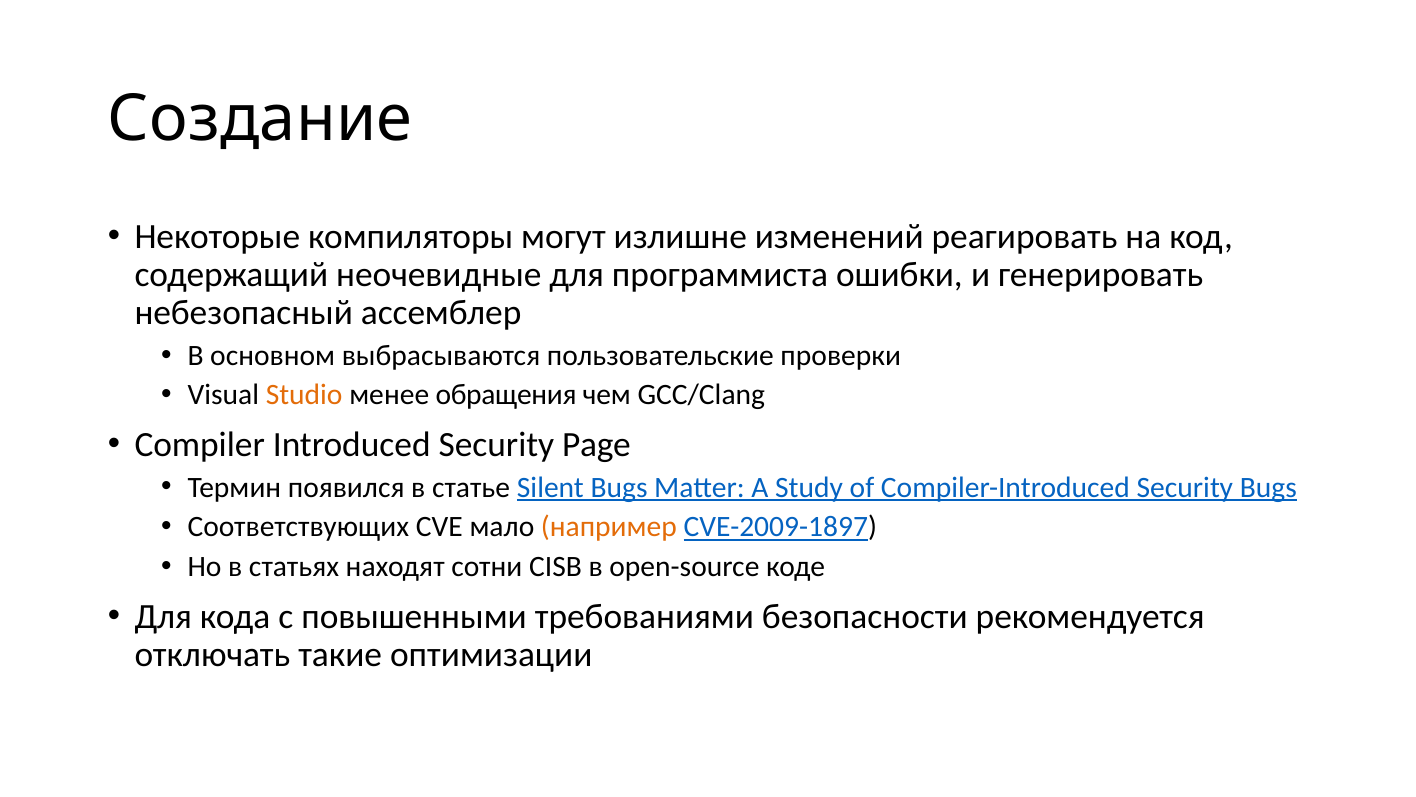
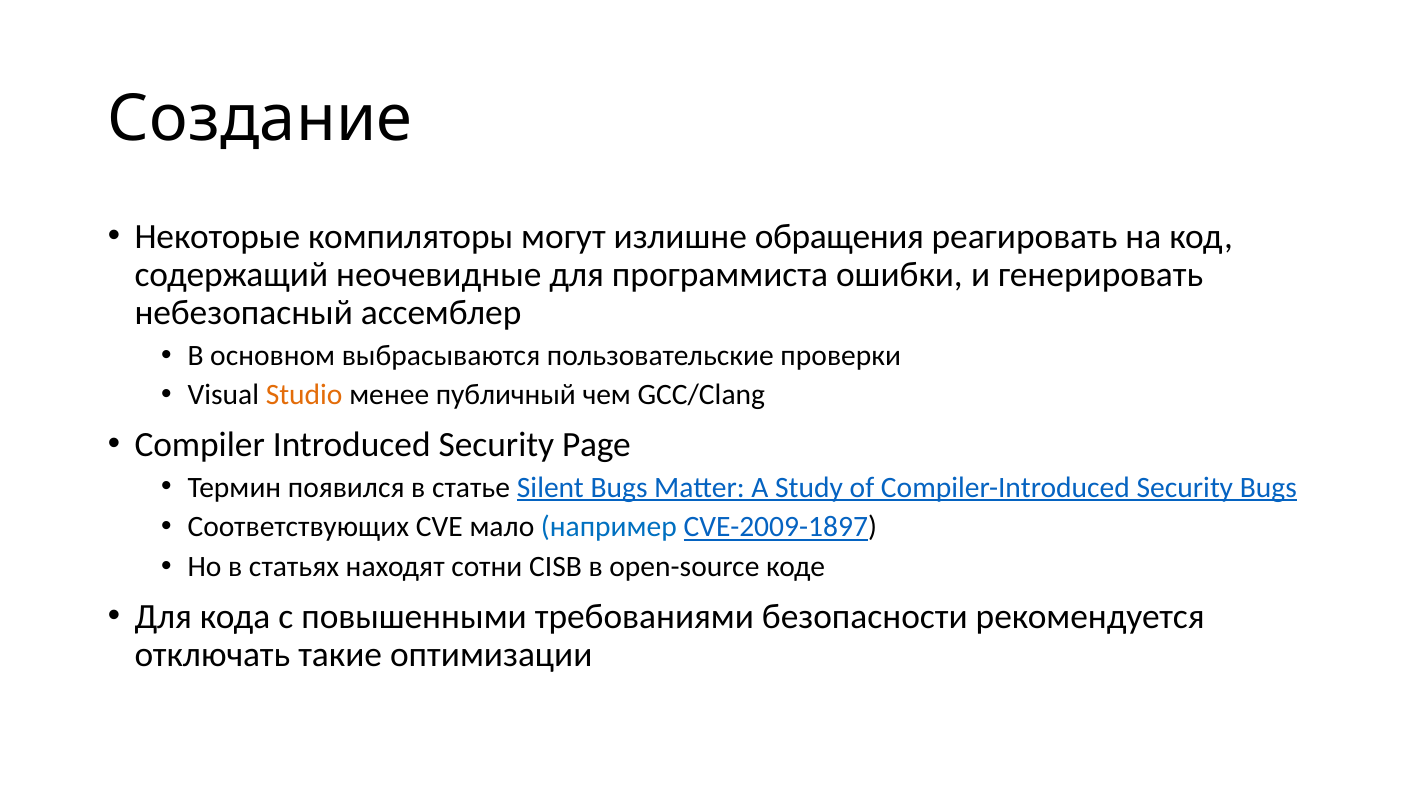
изменений: изменений -> обращения (839, 236)
обращения: обращения -> публичный (506, 394)
например colour: orange -> blue (609, 527)
